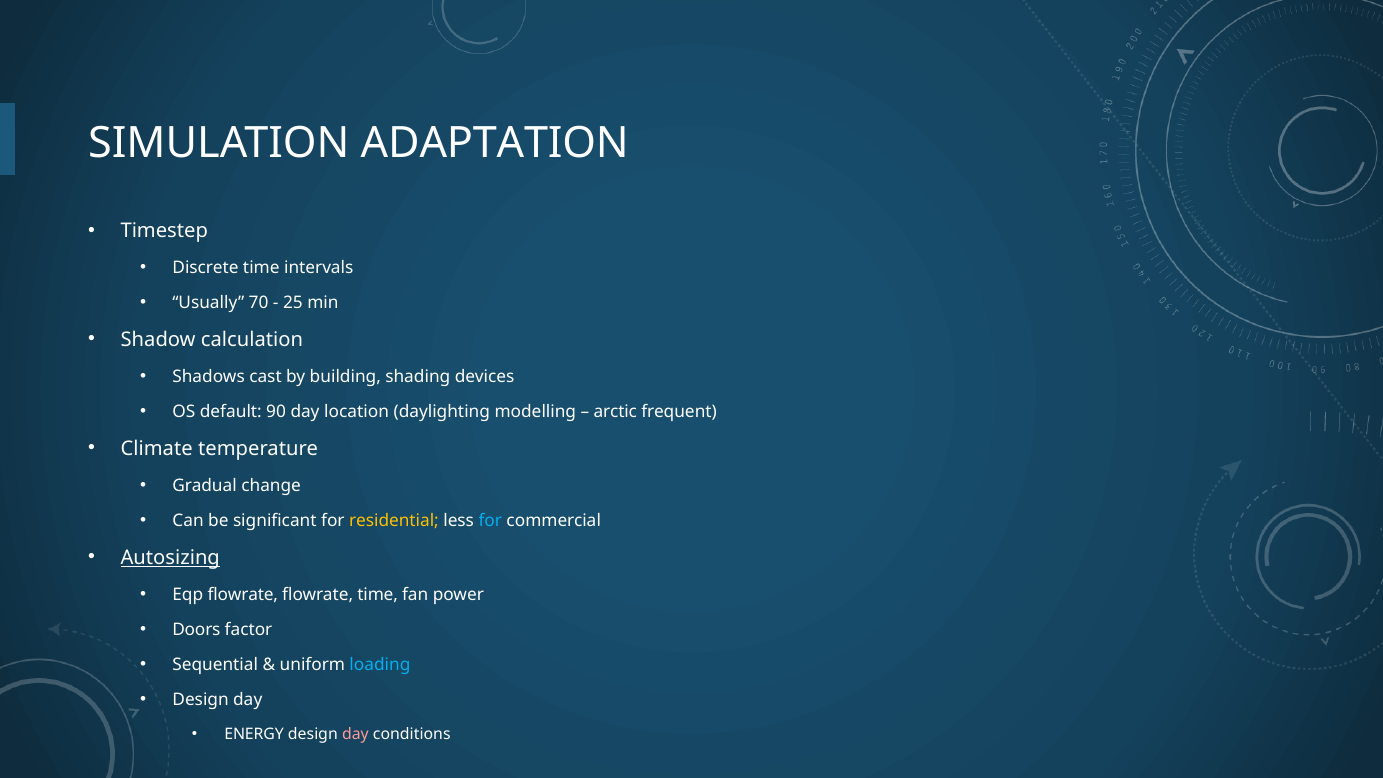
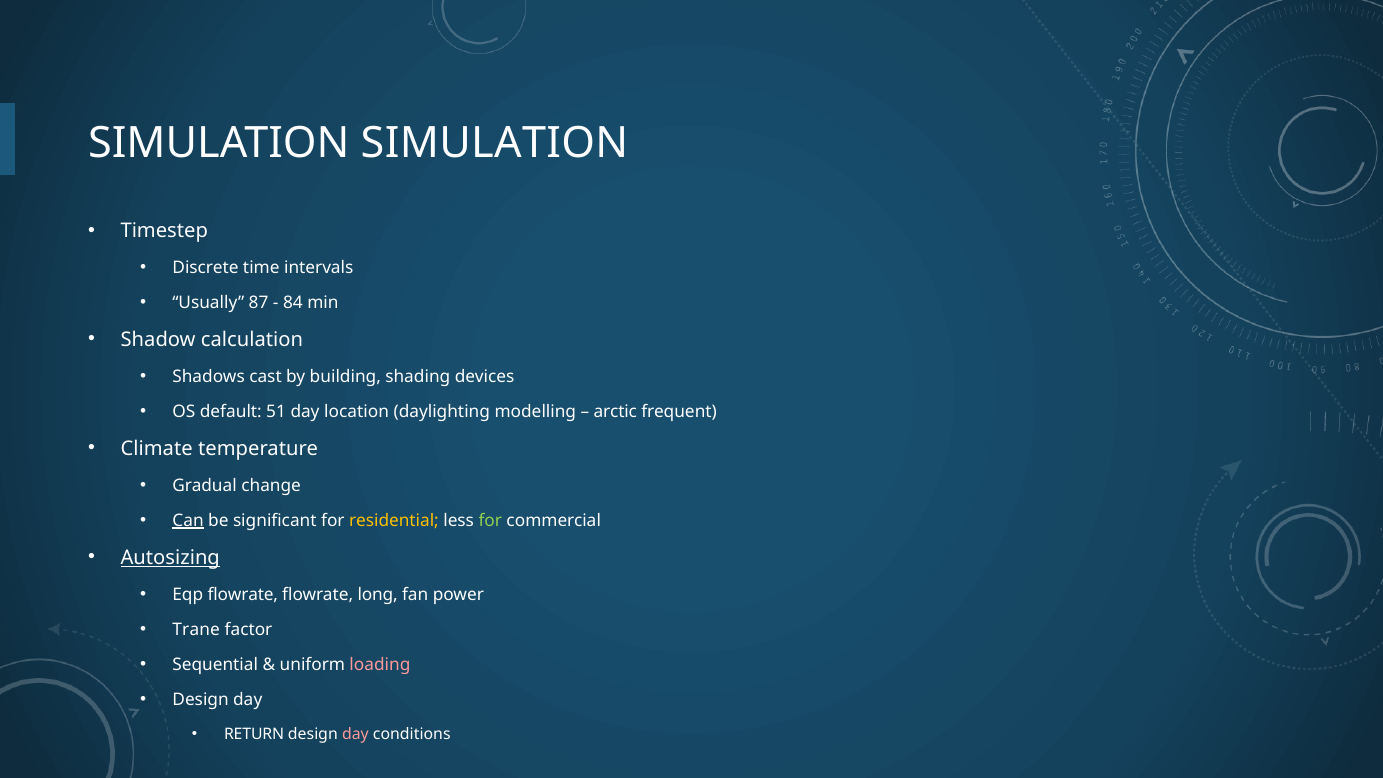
SIMULATION ADAPTATION: ADAPTATION -> SIMULATION (495, 144)
70: 70 -> 87 (259, 303)
25: 25 -> 84 (293, 303)
90: 90 -> 51 (276, 412)
Can underline: none -> present (188, 521)
for colour: light blue -> light green (490, 521)
flowrate time: time -> long (378, 594)
Doors: Doors -> Trane (196, 629)
loading colour: light blue -> pink (380, 665)
ENERGY: ENERGY -> RETURN (254, 734)
